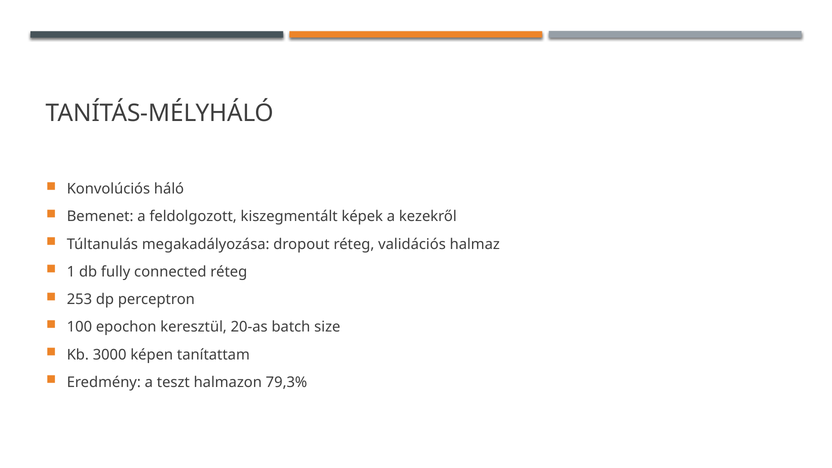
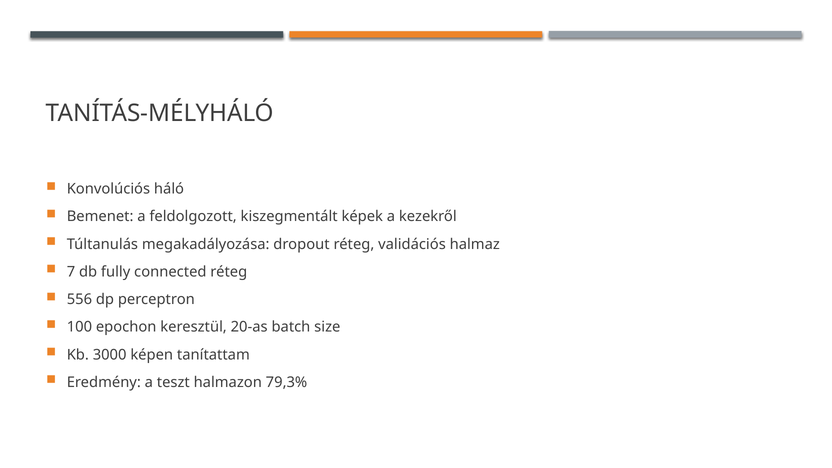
1: 1 -> 7 (71, 272)
253: 253 -> 556 (79, 299)
